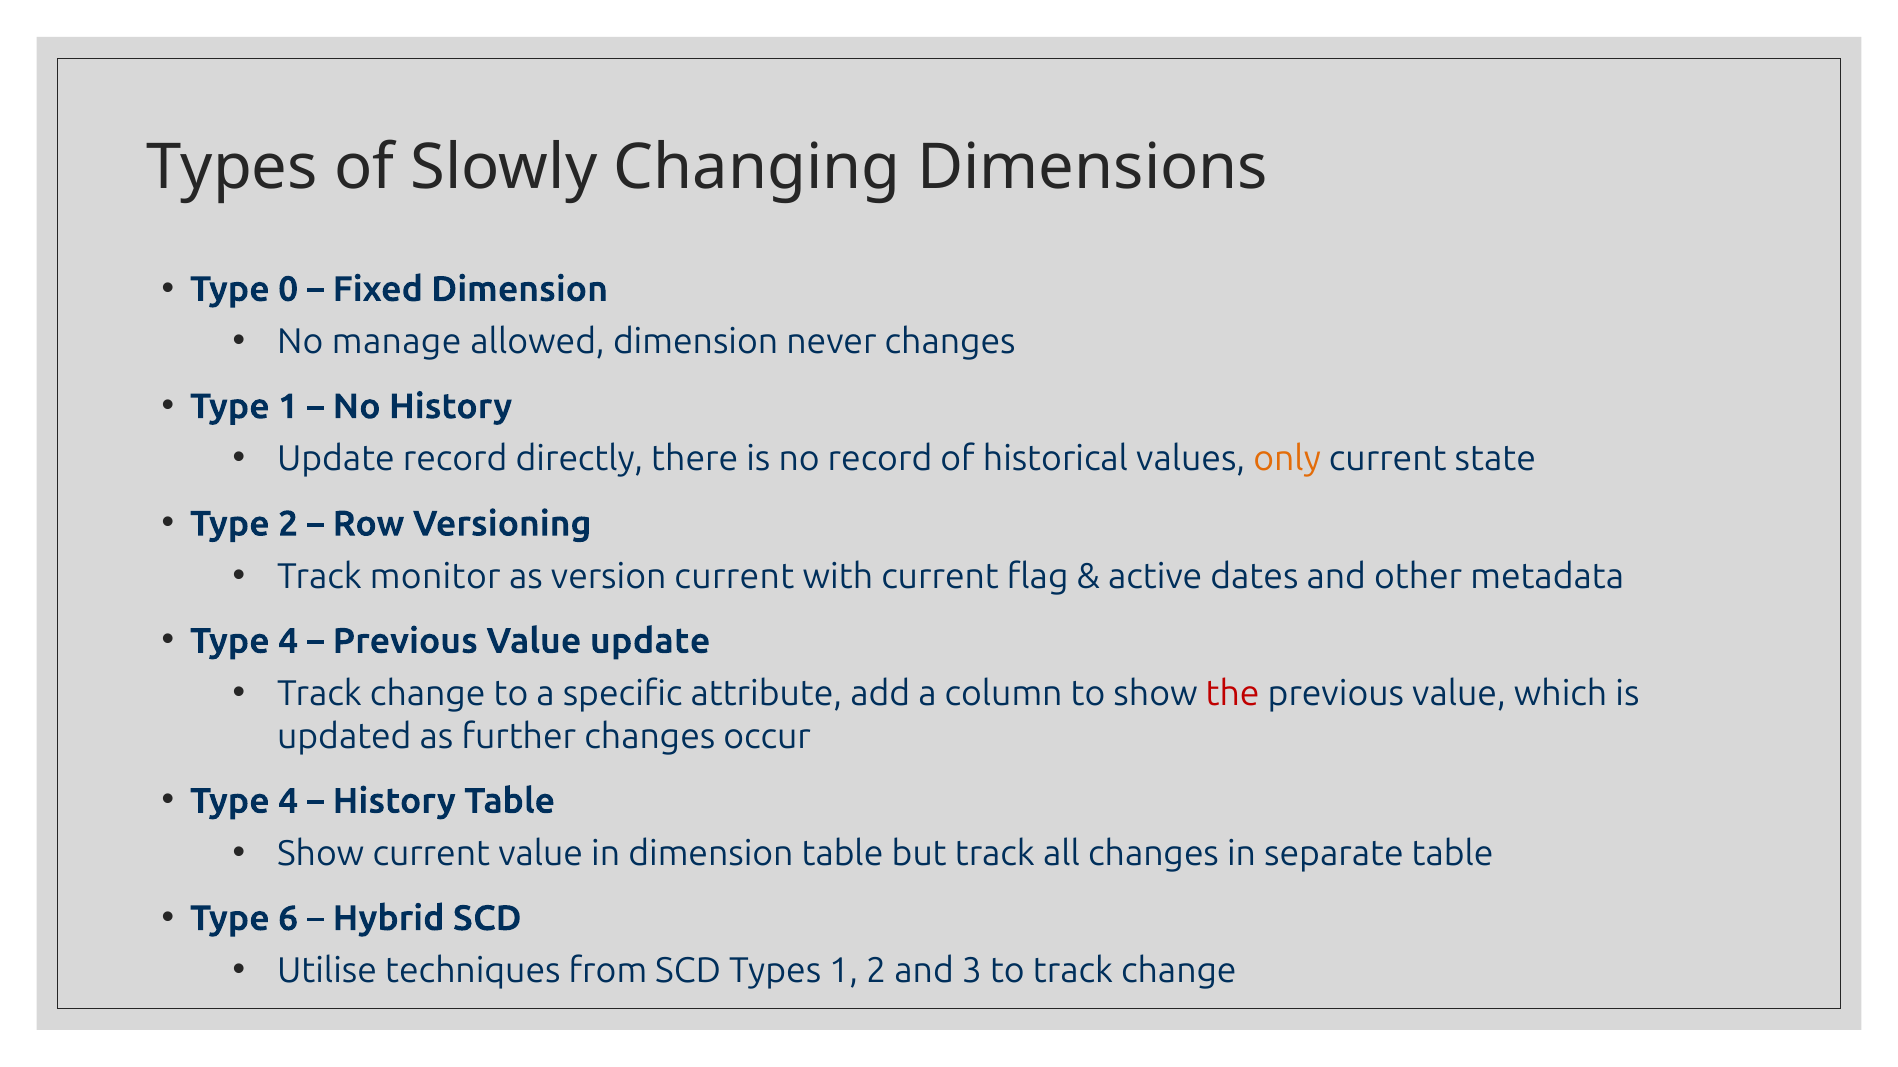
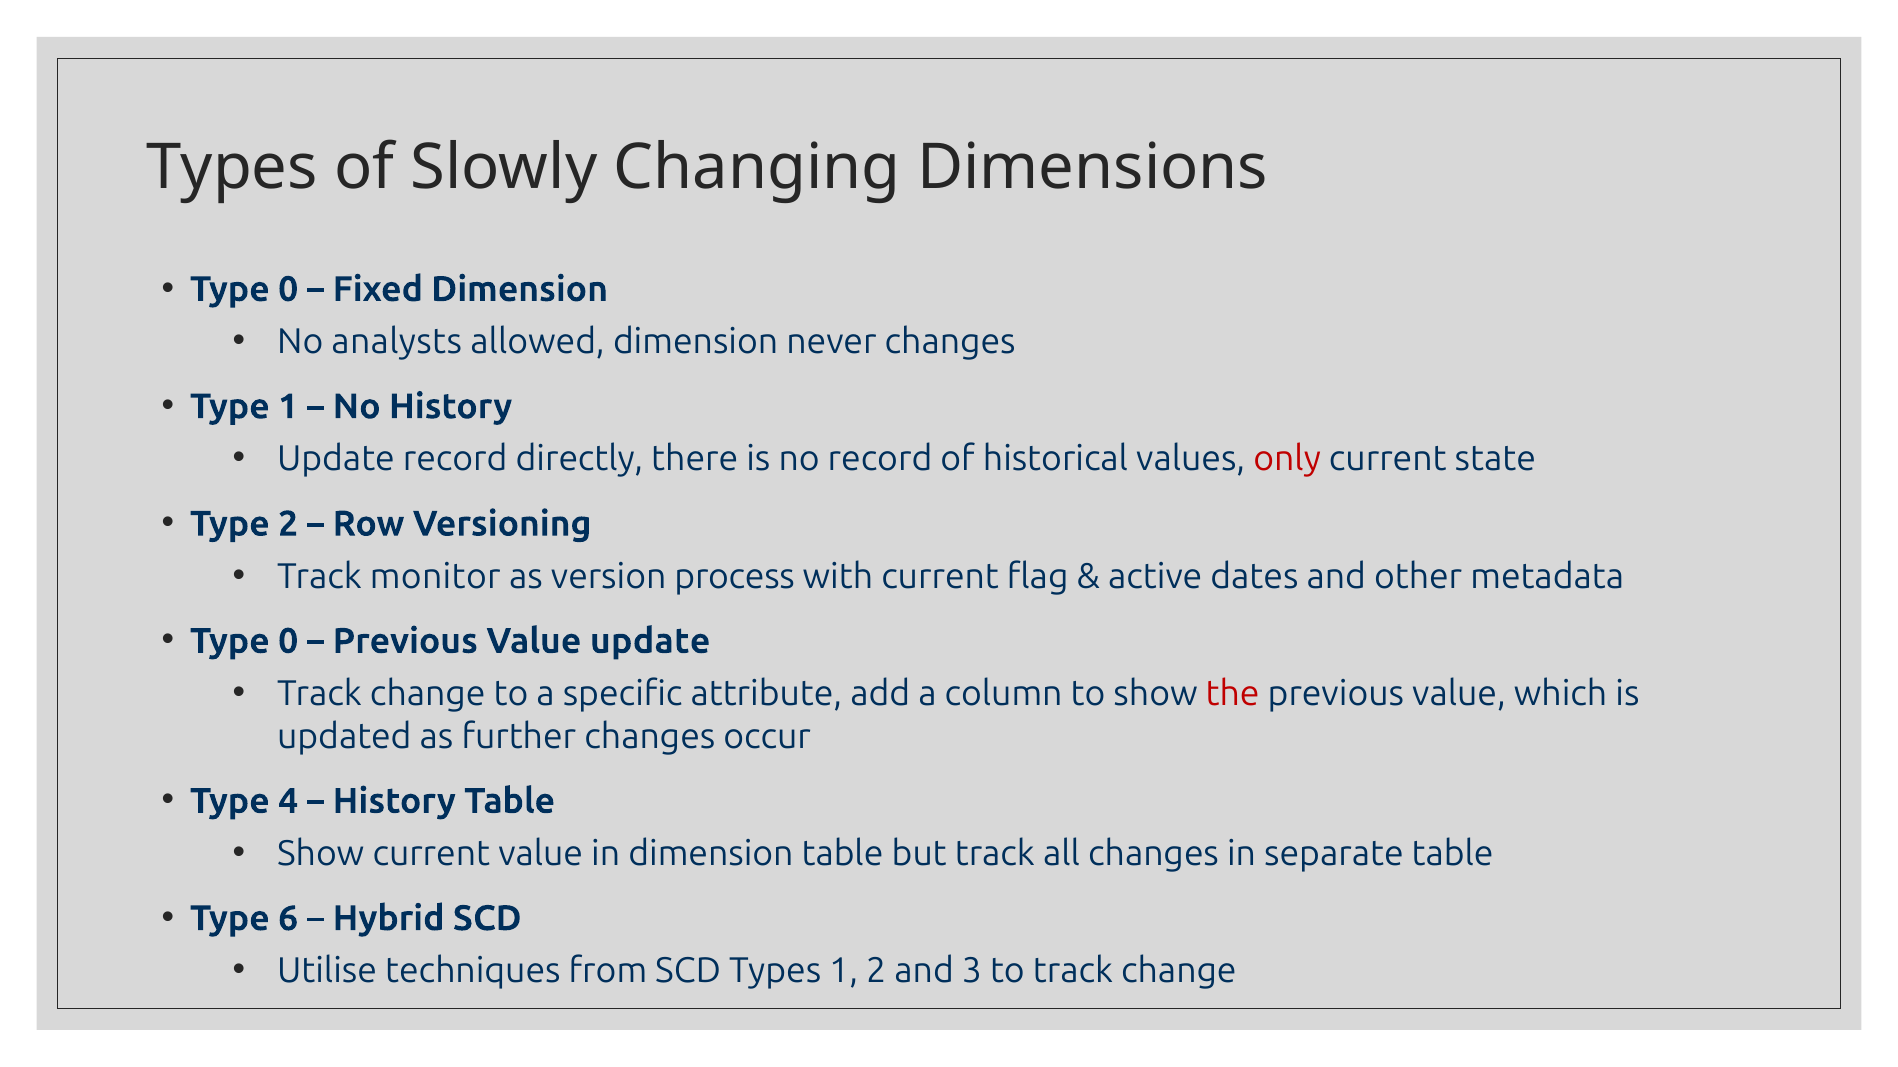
manage: manage -> analysts (397, 342)
only colour: orange -> red (1287, 459)
version current: current -> process (735, 577)
4: 4 -> 0 (288, 641)
